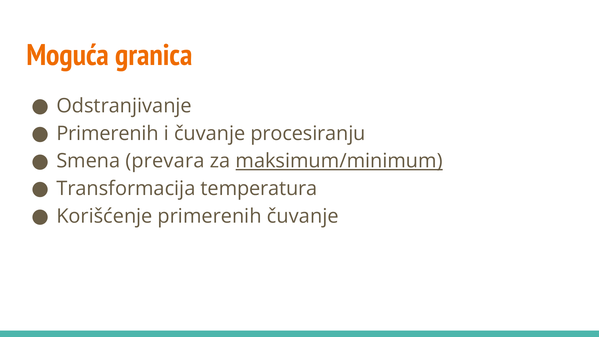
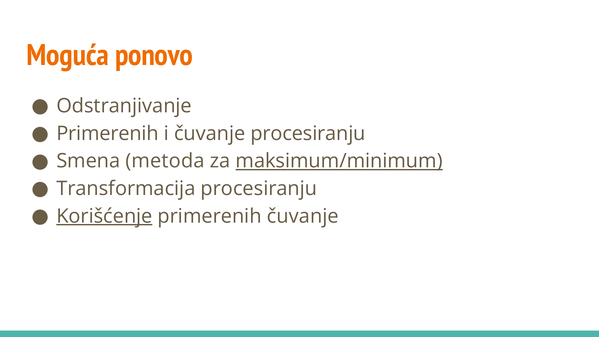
granica: granica -> ponovo (154, 55)
prevara: prevara -> metoda (165, 161)
Transformacija temperatura: temperatura -> procesiranju (259, 189)
Korišćenje underline: none -> present (104, 216)
